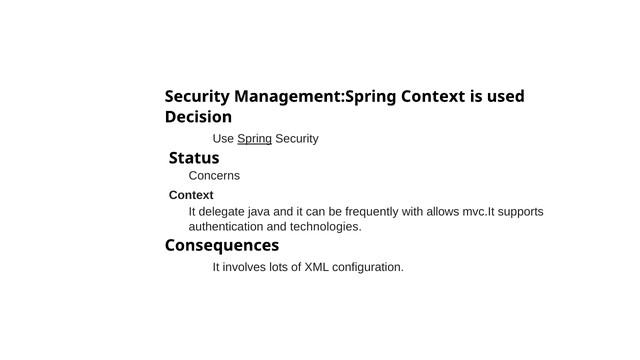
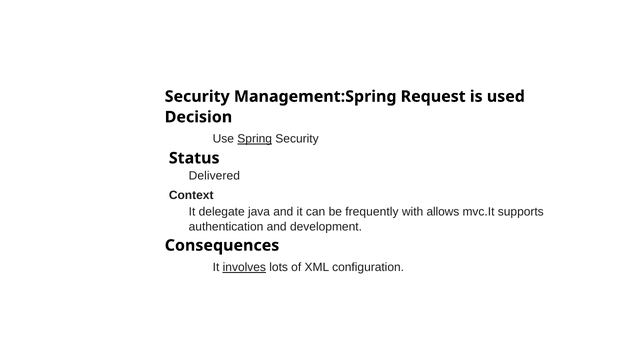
Management:Spring Context: Context -> Request (433, 96)
Concerns: Concerns -> Delivered (214, 176)
technologies: technologies -> development (326, 227)
involves underline: none -> present (244, 267)
